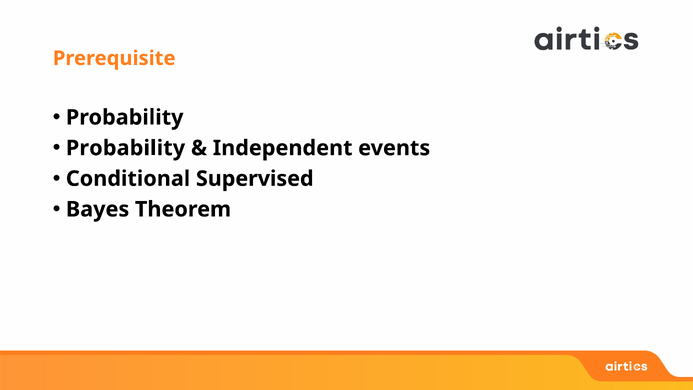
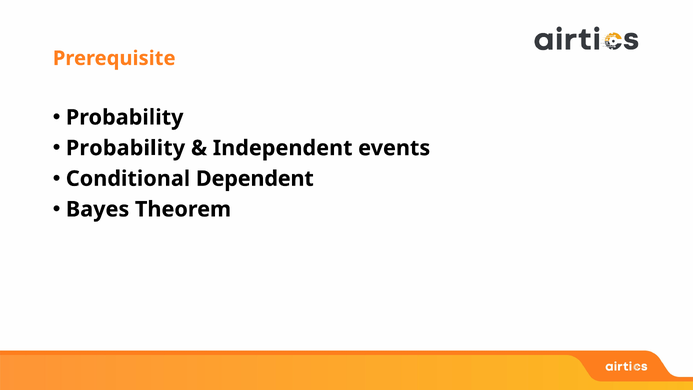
Supervised: Supervised -> Dependent (255, 179)
